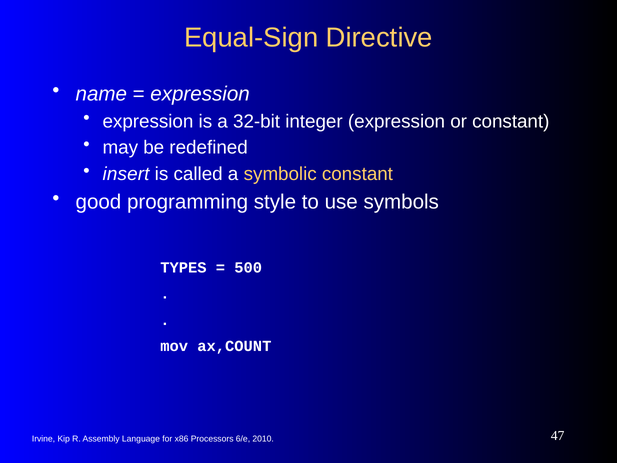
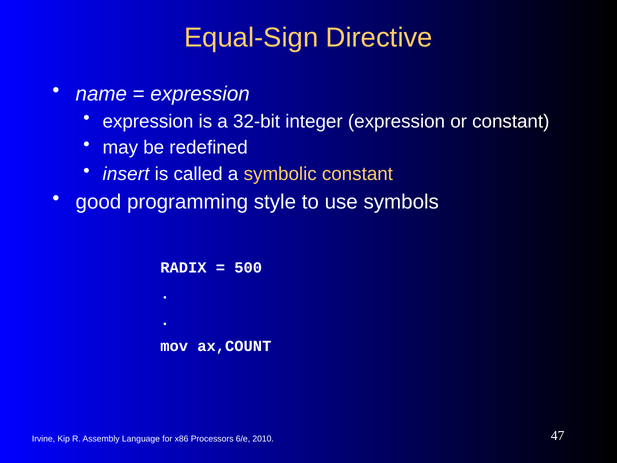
TYPES: TYPES -> RADIX (183, 267)
